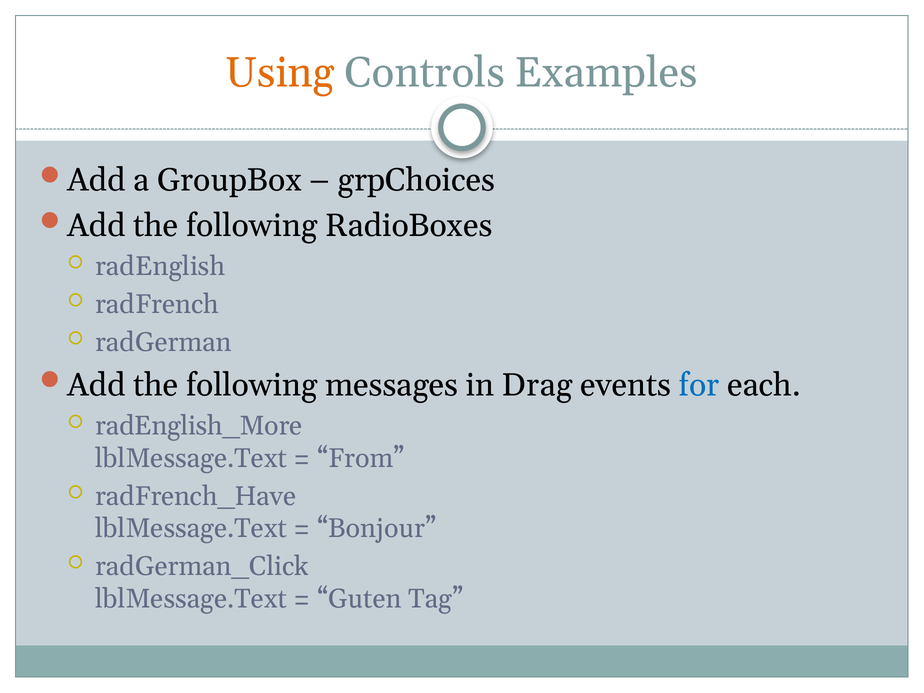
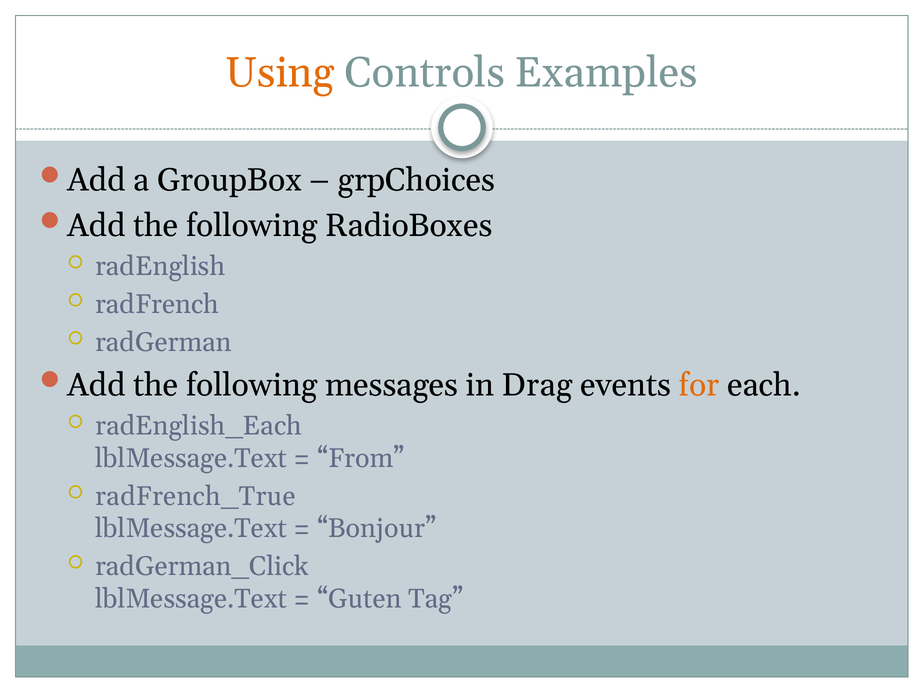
for colour: blue -> orange (699, 385)
radEnglish_More: radEnglish_More -> radEnglish_Each (199, 426)
radFrench_Have: radFrench_Have -> radFrench_True (195, 496)
